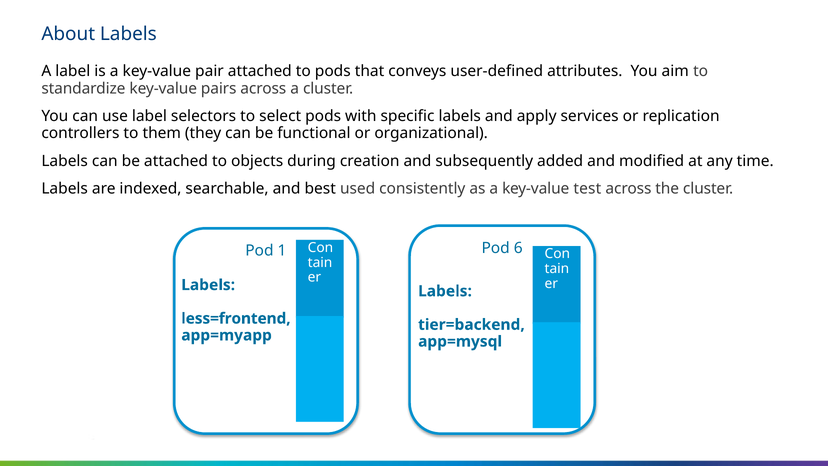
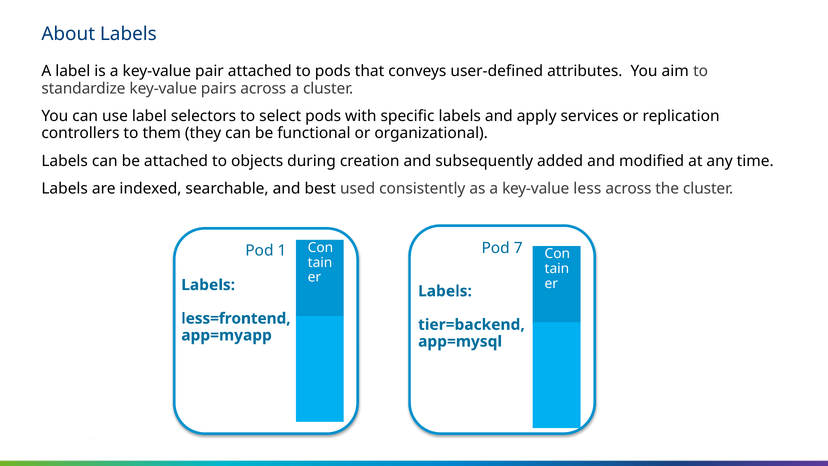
test: test -> less (587, 188)
6: 6 -> 7 (518, 248)
